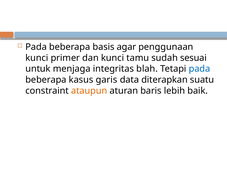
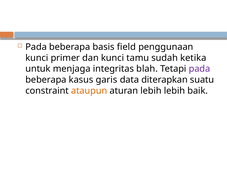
agar: agar -> field (126, 47)
sesuai: sesuai -> ketika (193, 58)
pada colour: blue -> purple (199, 69)
aturan baris: baris -> lebih (151, 91)
